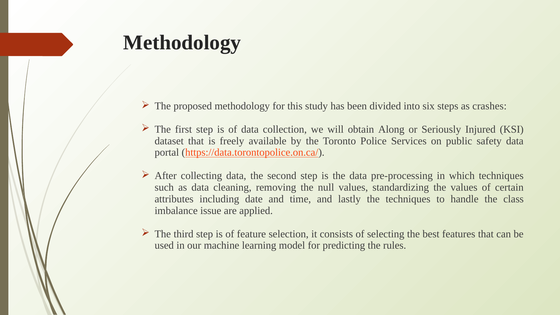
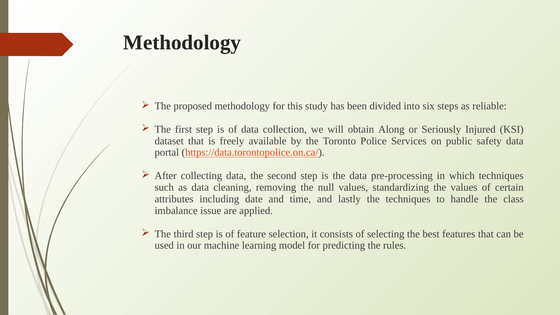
crashes: crashes -> reliable (490, 106)
